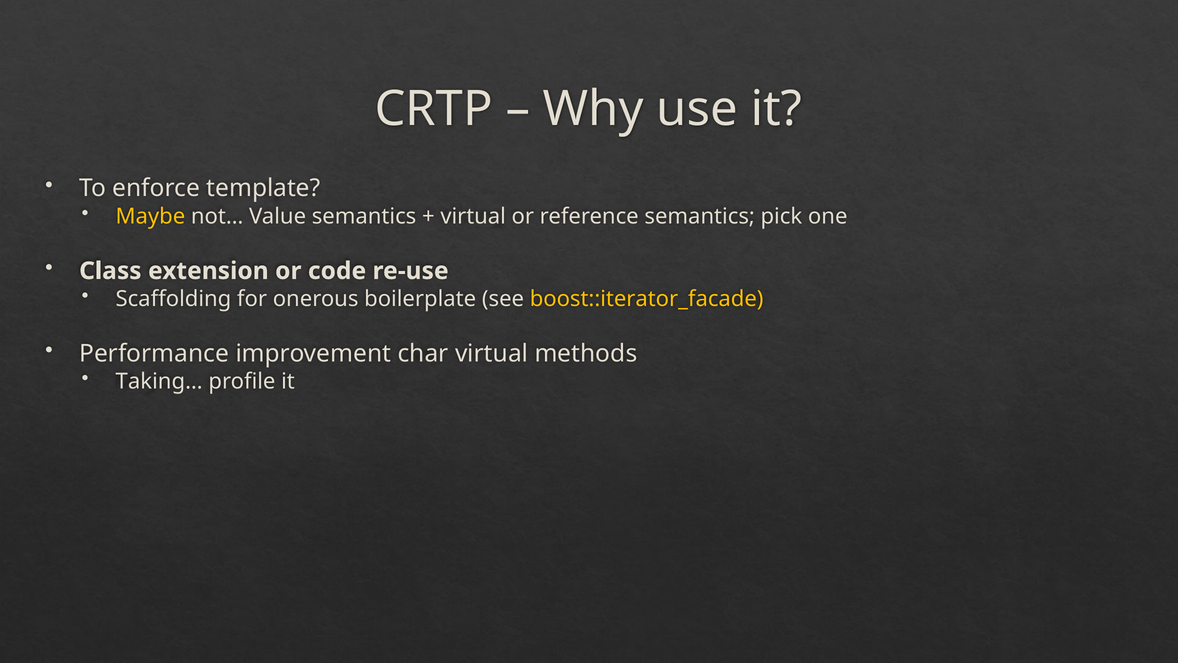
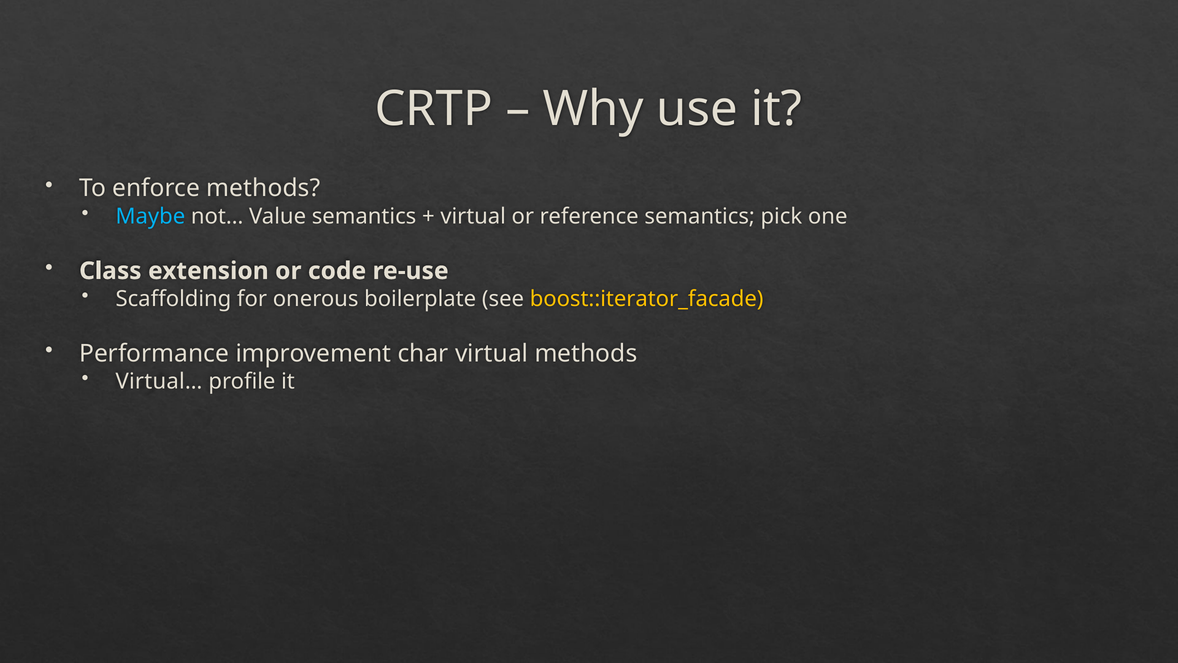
enforce template: template -> methods (263, 188)
Maybe colour: yellow -> light blue (150, 216)
Taking…: Taking… -> Virtual… (159, 381)
